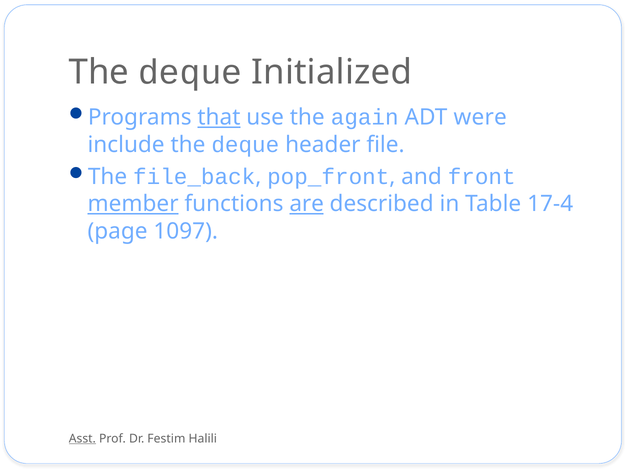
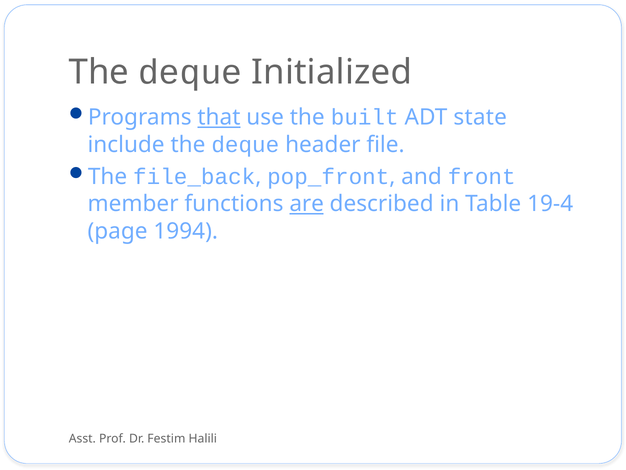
again: again -> built (365, 117)
were: were -> state (480, 117)
member underline: present -> none (133, 204)
17-4: 17-4 -> 19-4 (550, 204)
1097: 1097 -> 1994 (186, 231)
Asst underline: present -> none (82, 438)
